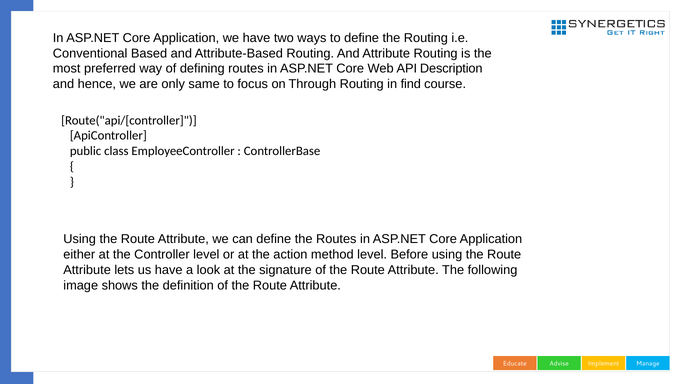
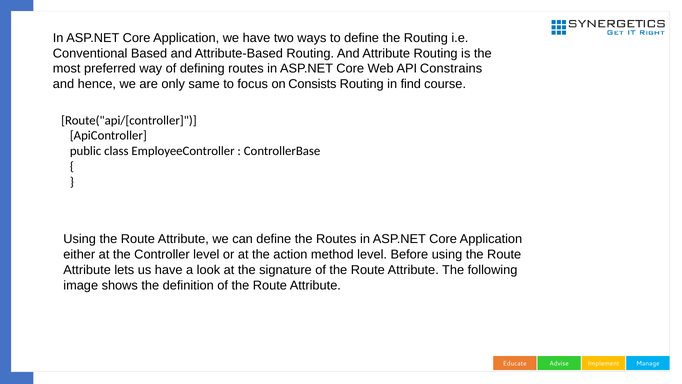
Description: Description -> Constrains (451, 69)
Through: Through -> Consists (312, 84)
